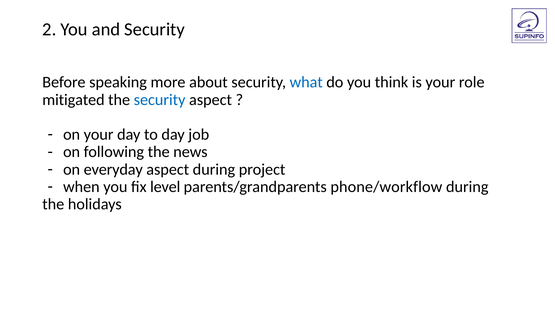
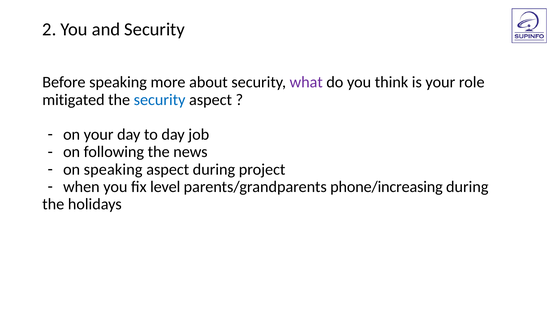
what colour: blue -> purple (306, 82)
on everyday: everyday -> speaking (113, 170)
phone/workflow: phone/workflow -> phone/increasing (386, 187)
